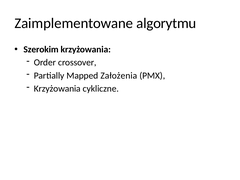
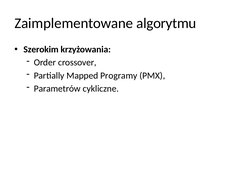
Założenia: Założenia -> Programy (119, 76)
Krzyżowania: Krzyżowania -> Parametrów (57, 89)
